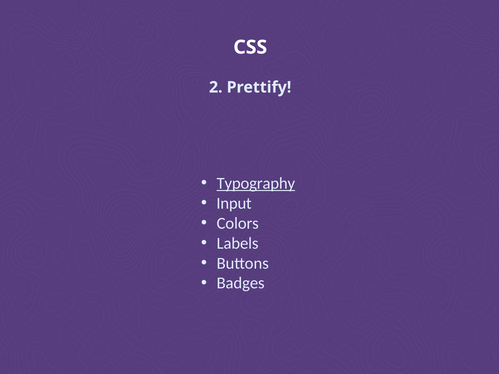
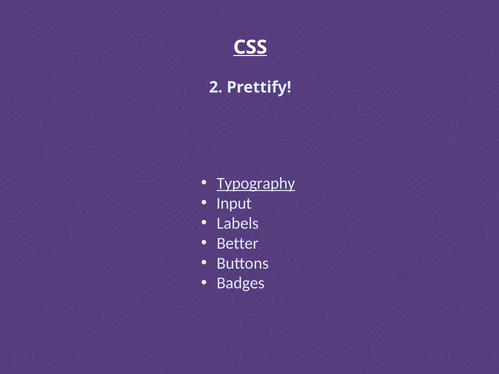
CSS underline: none -> present (250, 47)
Colors: Colors -> Labels (238, 223)
Labels: Labels -> Better (238, 243)
